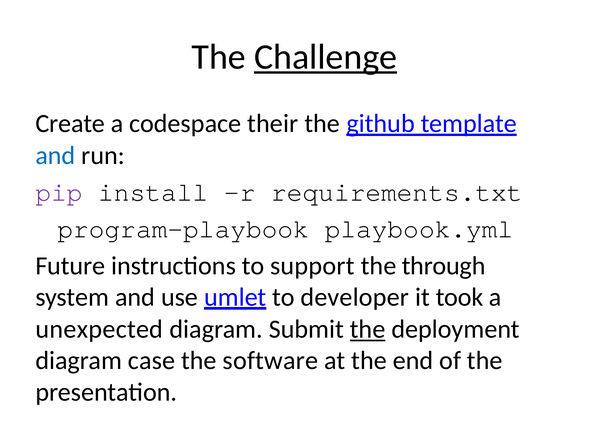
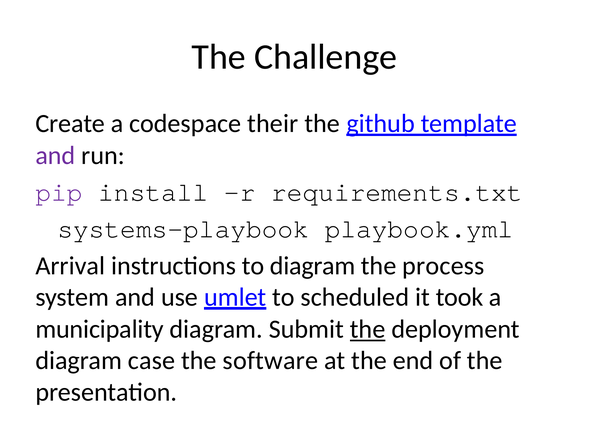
Challenge underline: present -> none (326, 57)
and colour: blue -> purple (55, 156)
program-playbook: program-playbook -> systems-playbook (183, 229)
Future: Future -> Arrival (70, 266)
to support: support -> diagram (313, 266)
through: through -> process (443, 266)
developer: developer -> scheduled (355, 297)
unexpected: unexpected -> municipality (100, 329)
